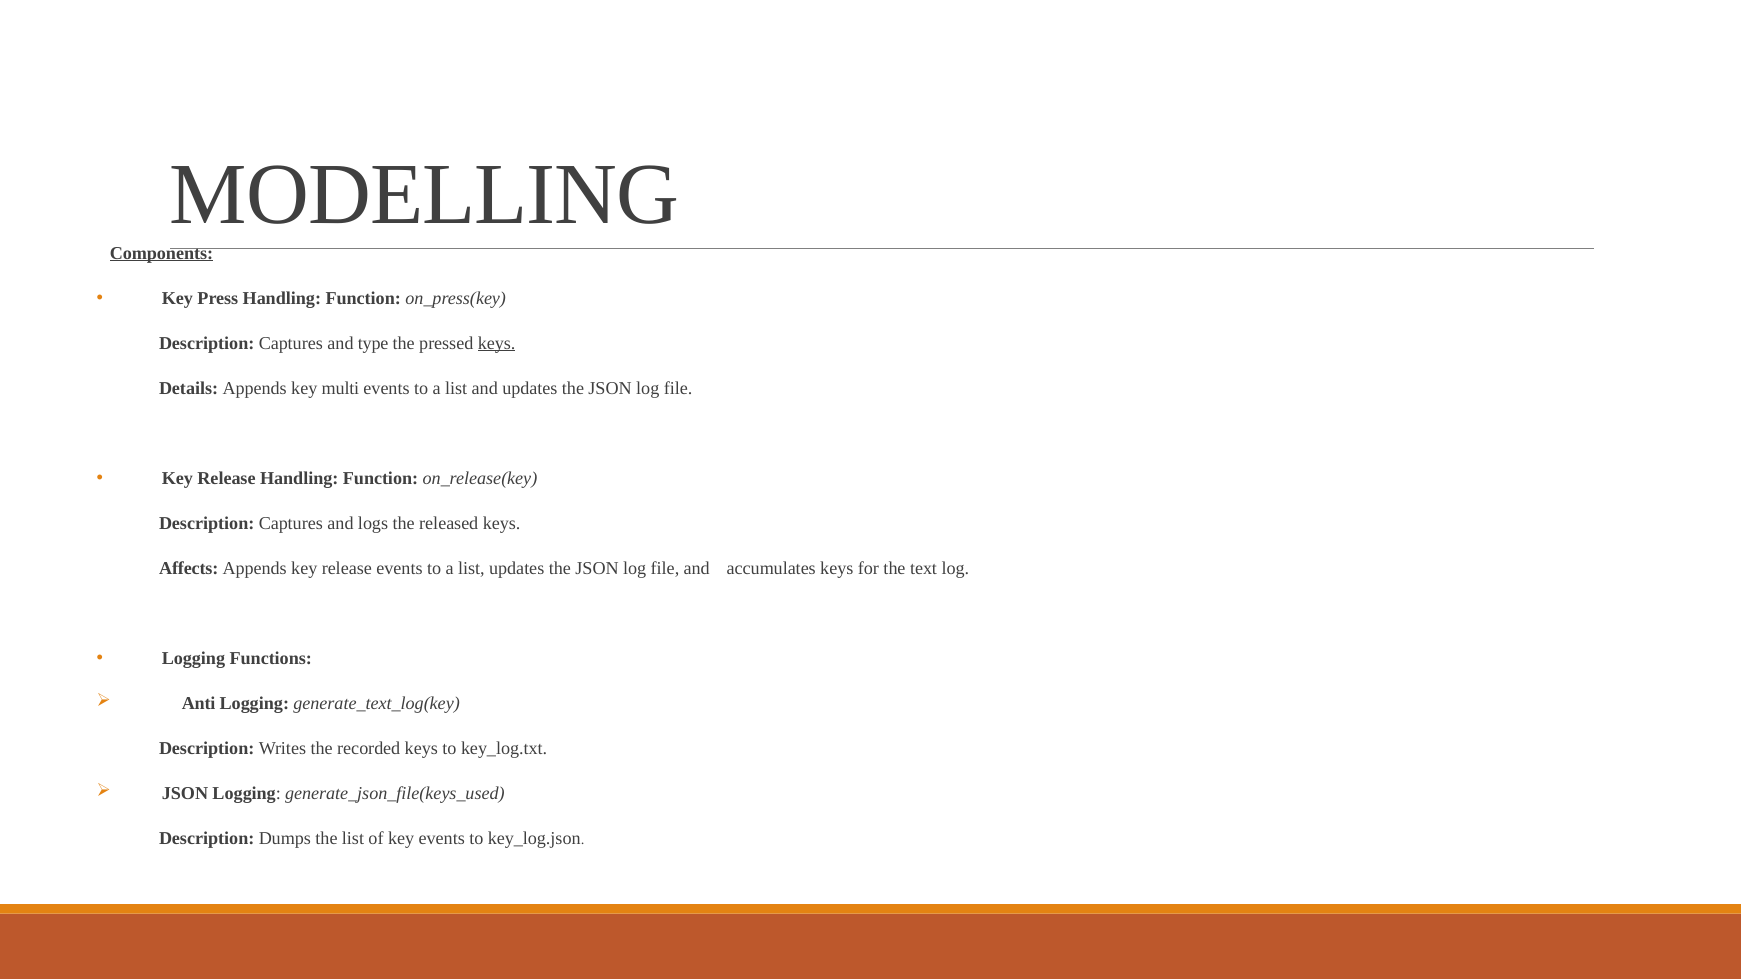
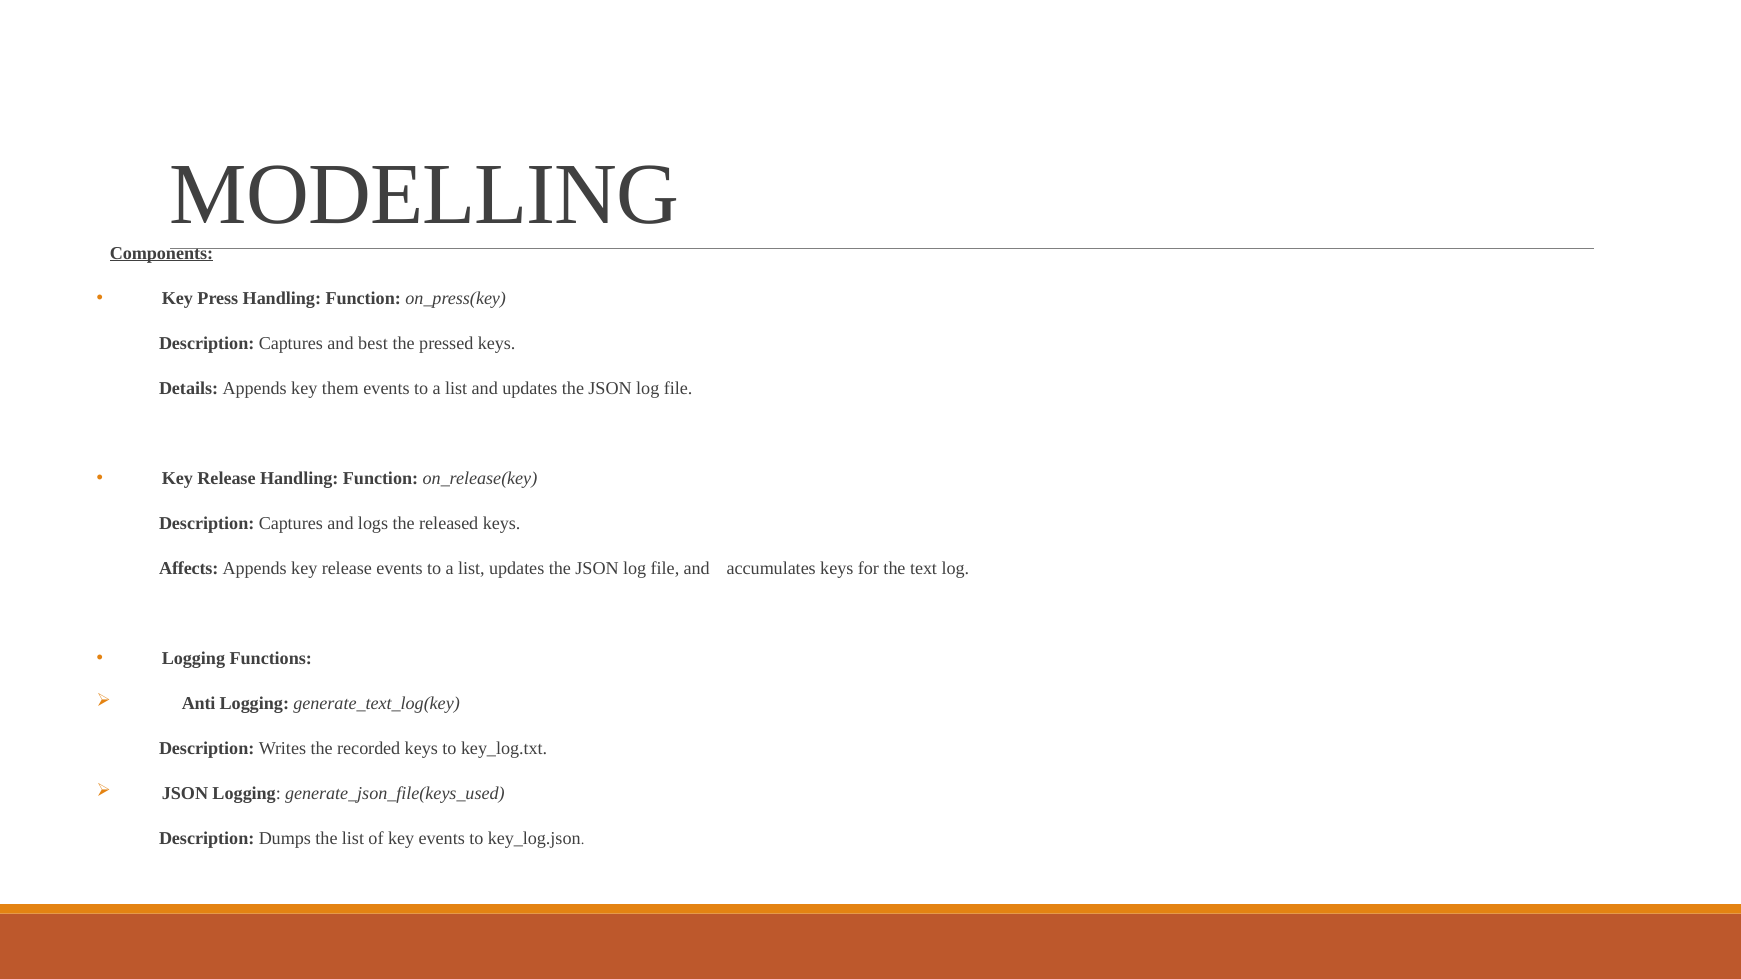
type: type -> best (373, 343)
keys underline: present -> none (497, 343)
multi: multi -> them (340, 388)
